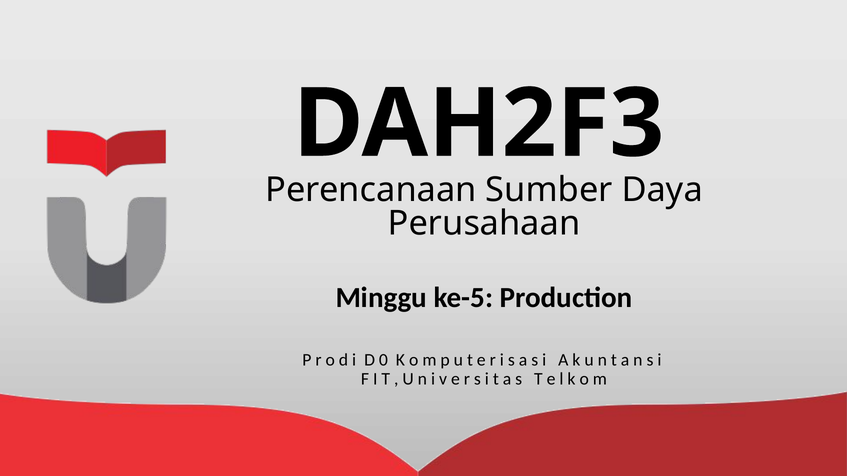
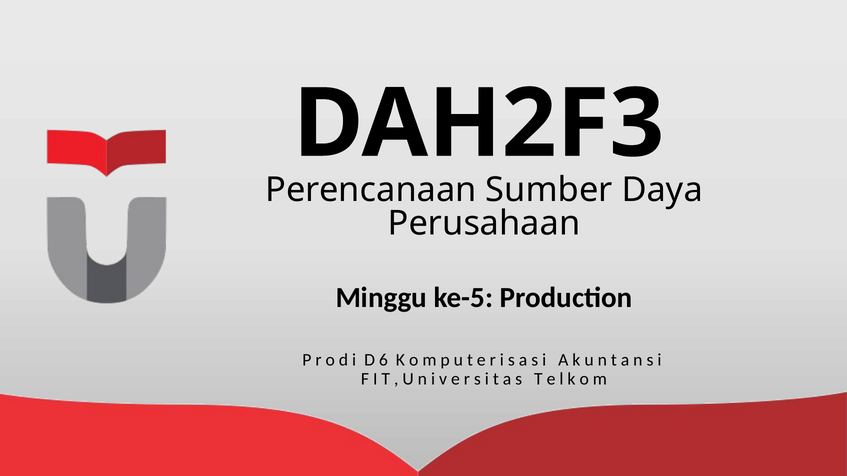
0: 0 -> 6 (383, 360)
